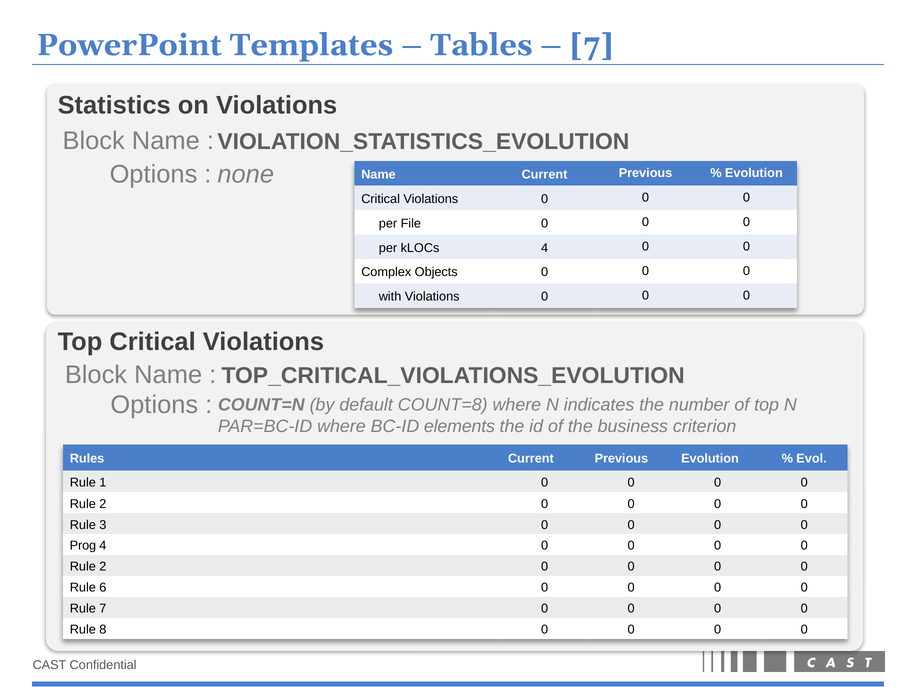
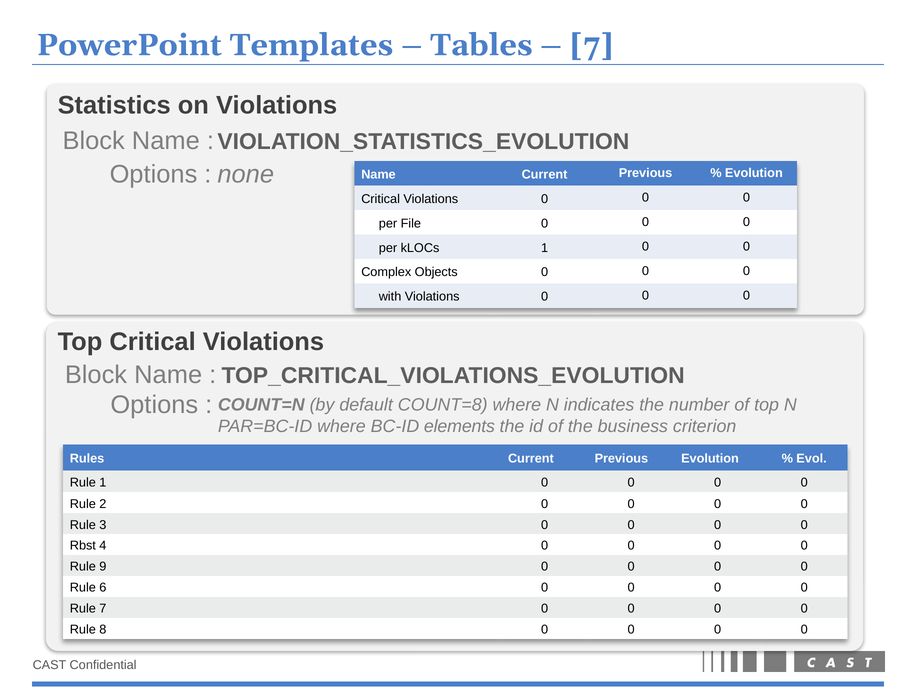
kLOCs 4: 4 -> 1 (545, 248)
Prog: Prog -> Rbst (83, 546)
2: 2 -> 9 (103, 567)
